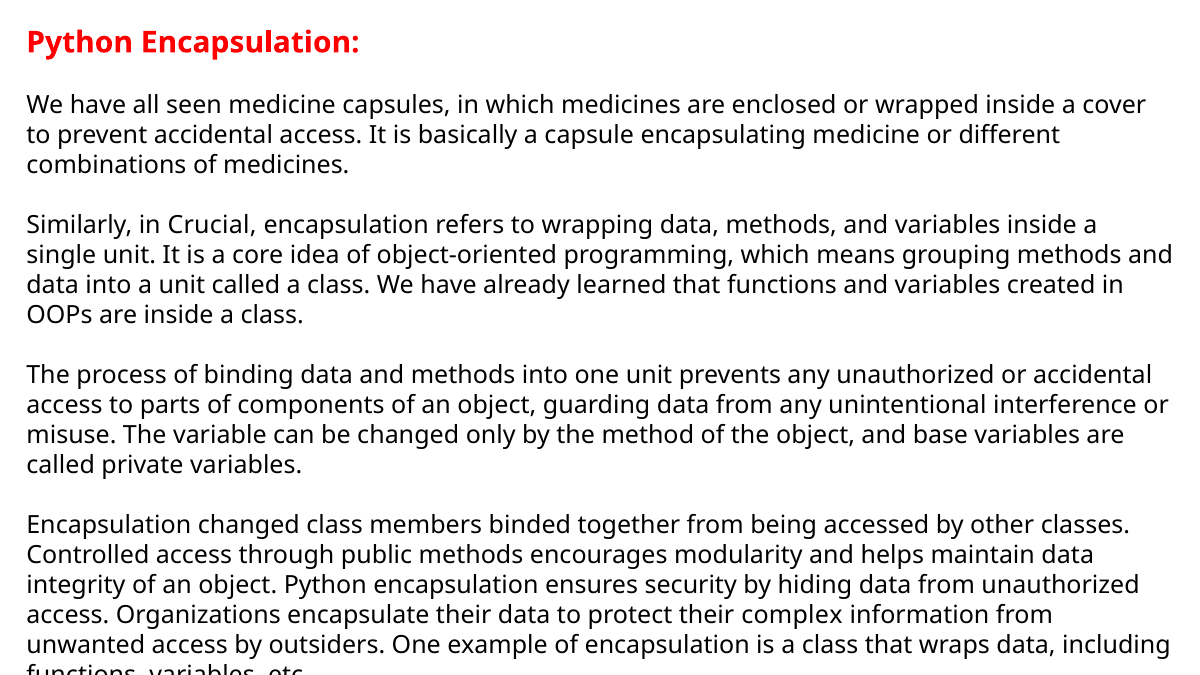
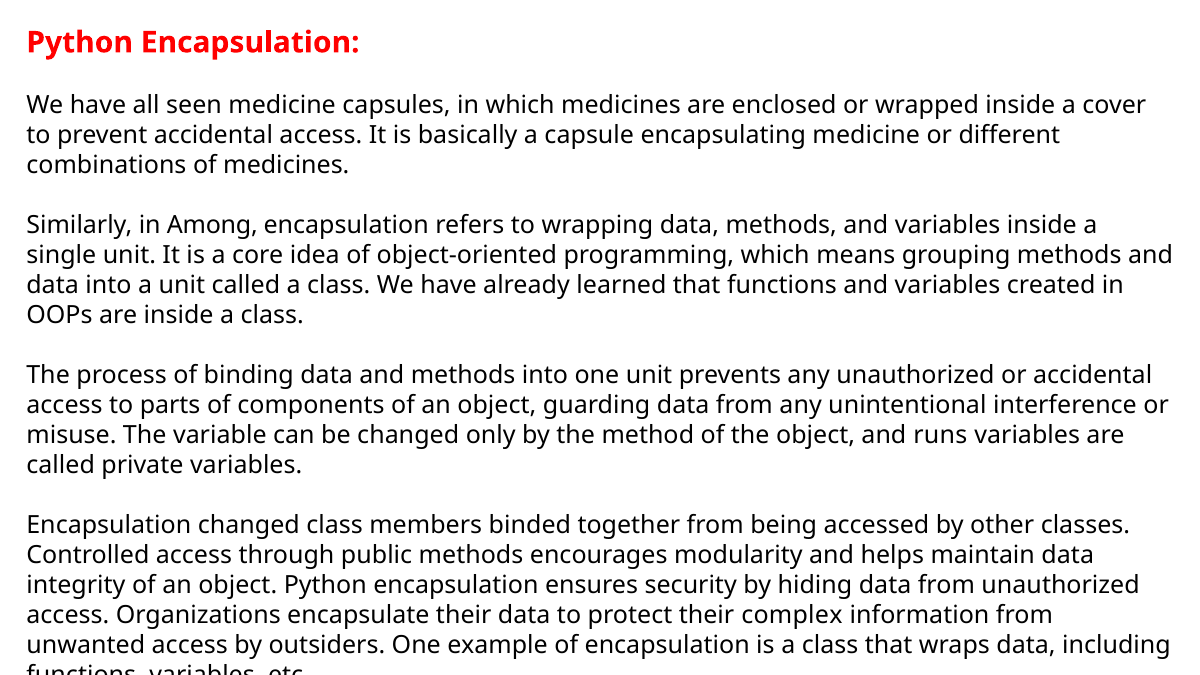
Crucial: Crucial -> Among (212, 225)
base: base -> runs (940, 435)
